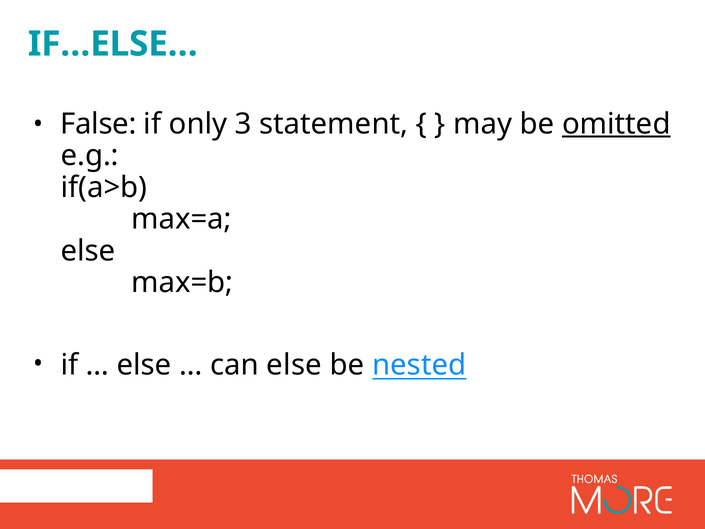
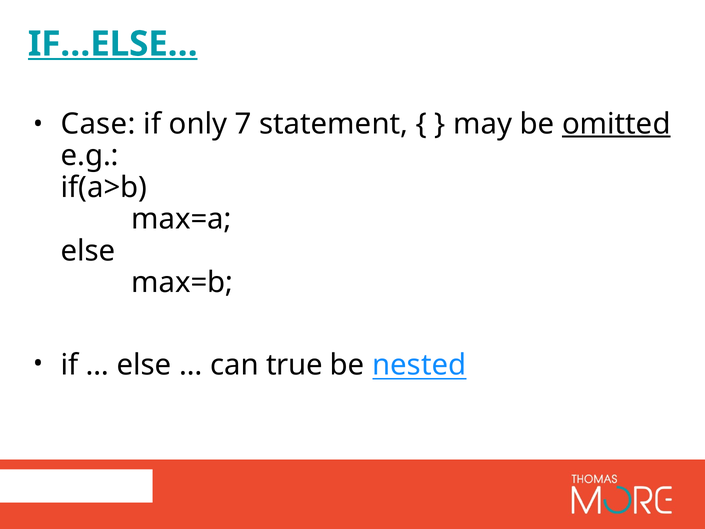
IF…ELSE… underline: none -> present (113, 44)
False: False -> Case (98, 124)
3: 3 -> 7 (243, 124)
can else: else -> true (294, 365)
